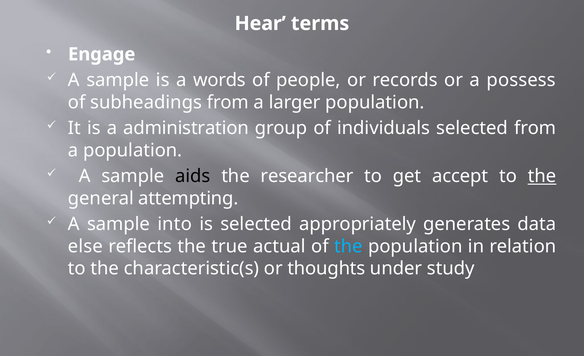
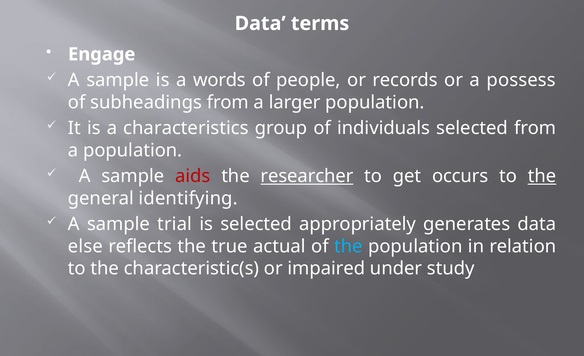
Hear: Hear -> Data (260, 23)
administration: administration -> characteristics (186, 128)
aids colour: black -> red (193, 176)
researcher underline: none -> present (307, 176)
accept: accept -> occurs (460, 176)
attempting: attempting -> identifying (188, 198)
into: into -> trial (175, 224)
thoughts: thoughts -> impaired (326, 269)
